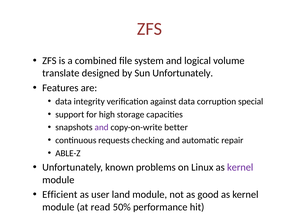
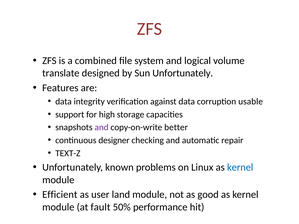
special: special -> usable (251, 102)
requests: requests -> designer (114, 140)
ABLE-Z: ABLE-Z -> TEXT-Z (68, 153)
kernel colour: purple -> blue (240, 168)
read: read -> fault (100, 207)
